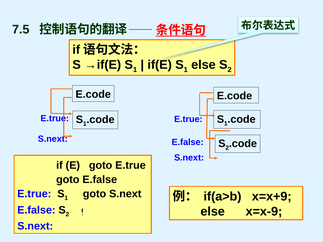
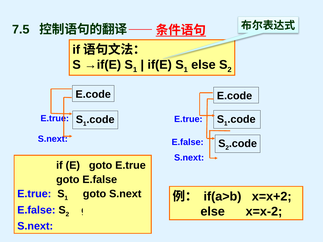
x=x+9: x=x+9 -> x=x+2 (272, 197)
x=x-9: x=x-9 -> x=x-2 (264, 212)
